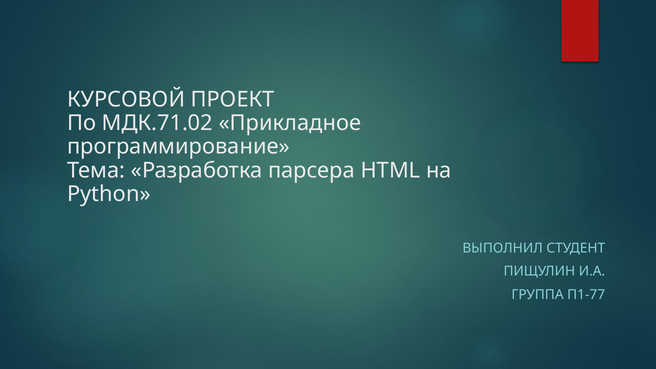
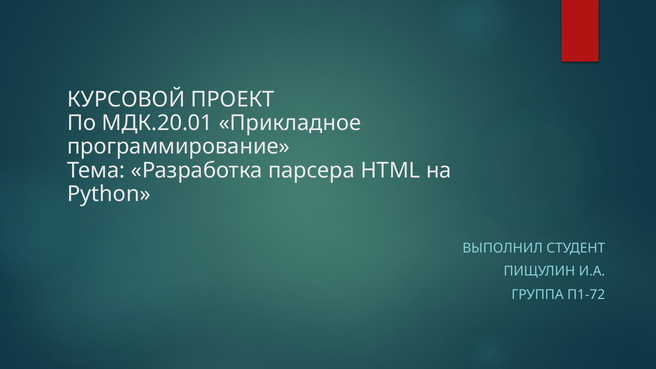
МДК.71.02: МДК.71.02 -> МДК.20.01 (157, 123)
П1-77: П1-77 -> П1-72 (586, 295)
